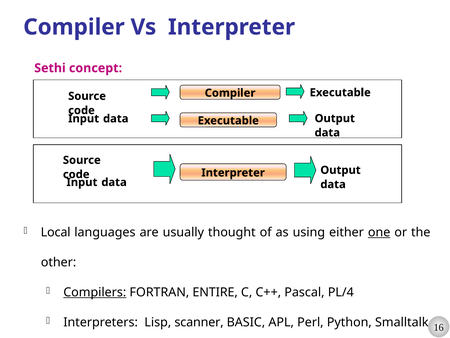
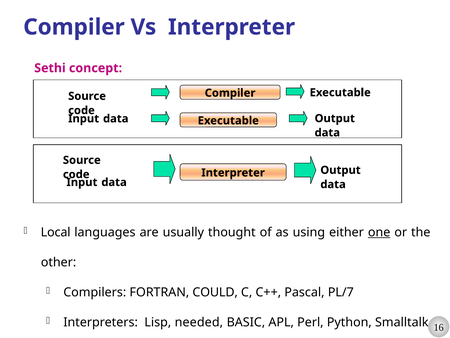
Compilers underline: present -> none (95, 292)
ENTIRE: ENTIRE -> COULD (215, 292)
PL/4: PL/4 -> PL/7 (341, 292)
scanner: scanner -> needed (199, 322)
